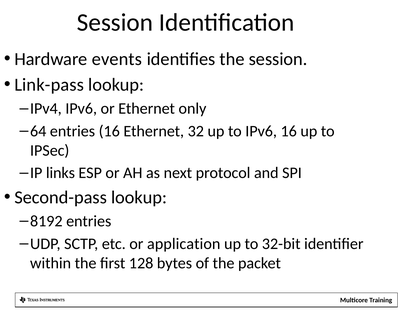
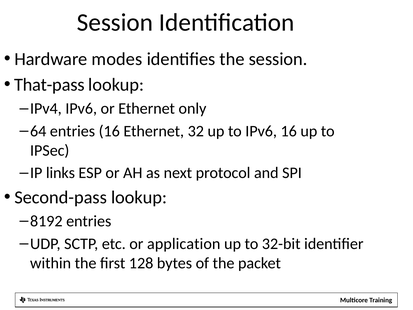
events: events -> modes (117, 59)
Link-pass: Link-pass -> That-pass (49, 85)
